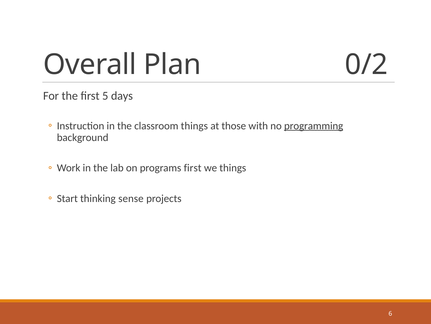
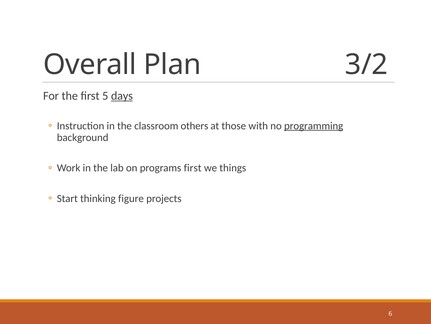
0/2: 0/2 -> 3/2 (366, 64)
days underline: none -> present (122, 96)
classroom things: things -> others (194, 125)
sense: sense -> figure (131, 198)
